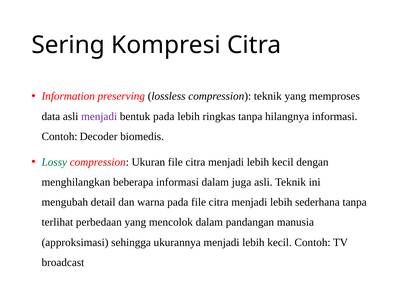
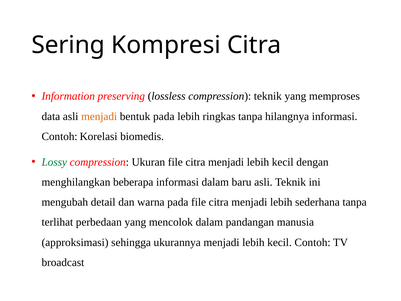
menjadi colour: purple -> orange (99, 116)
Decoder: Decoder -> Korelasi (99, 136)
juga: juga -> baru (242, 182)
